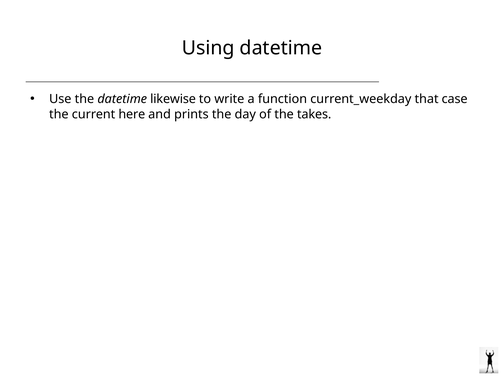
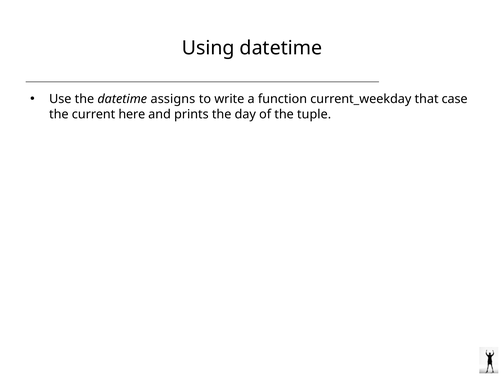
likewise: likewise -> assigns (173, 99)
takes: takes -> tuple (314, 114)
